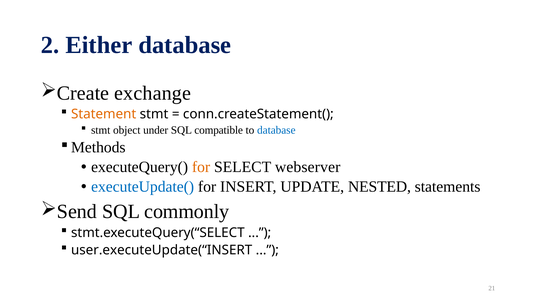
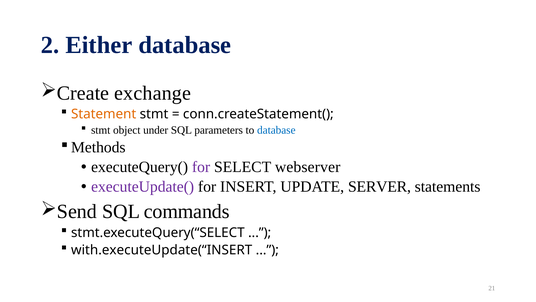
compatible: compatible -> parameters (219, 130)
for colour: orange -> purple (201, 167)
executeUpdate( colour: blue -> purple (143, 186)
NESTED: NESTED -> SERVER (379, 186)
commonly: commonly -> commands (187, 211)
user.executeUpdate(“INSERT: user.executeUpdate(“INSERT -> with.executeUpdate(“INSERT (162, 250)
